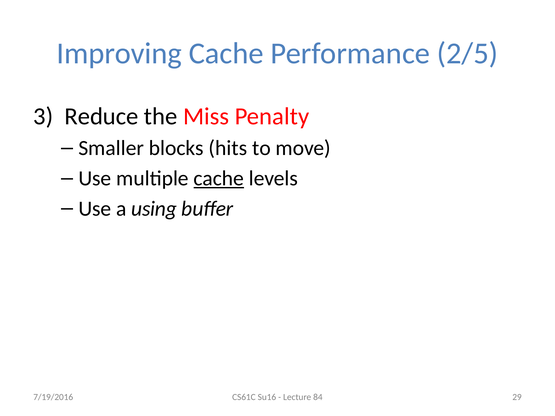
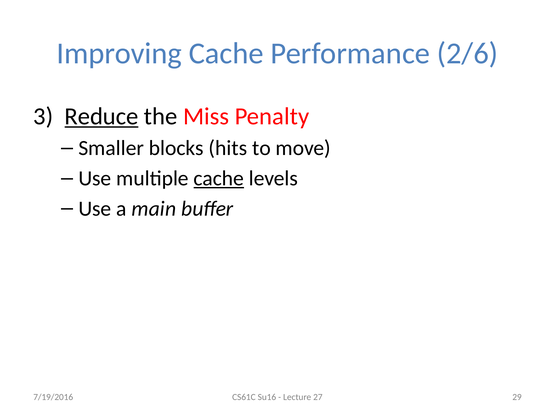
2/5: 2/5 -> 2/6 (468, 53)
Reduce underline: none -> present (101, 116)
using: using -> main (154, 209)
84: 84 -> 27 (318, 398)
